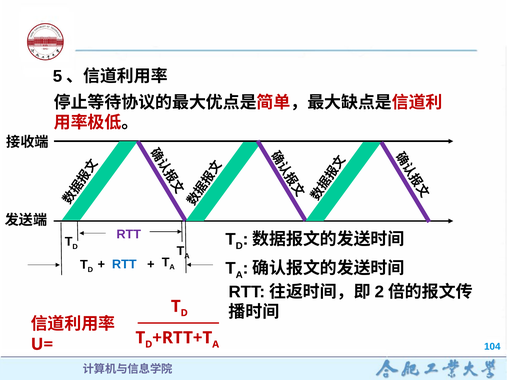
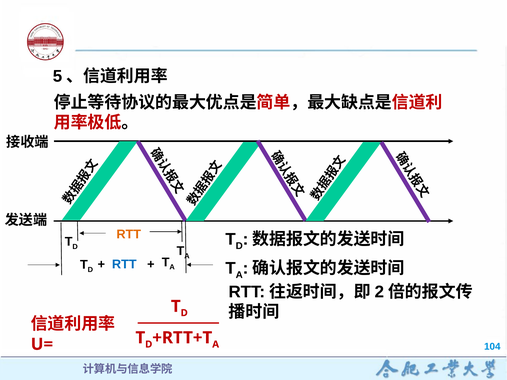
RTT colour: purple -> orange (129, 234)
